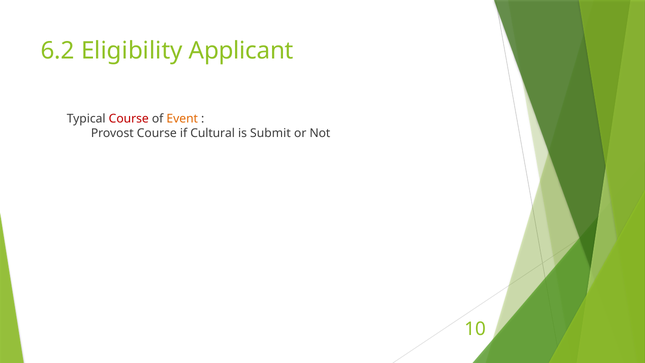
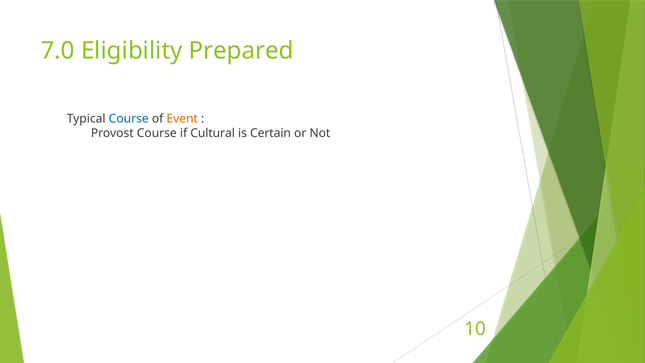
6.2: 6.2 -> 7.0 (58, 51)
Applicant: Applicant -> Prepared (241, 51)
Course colour: red -> blue (129, 119)
Submit: Submit -> Certain (271, 133)
